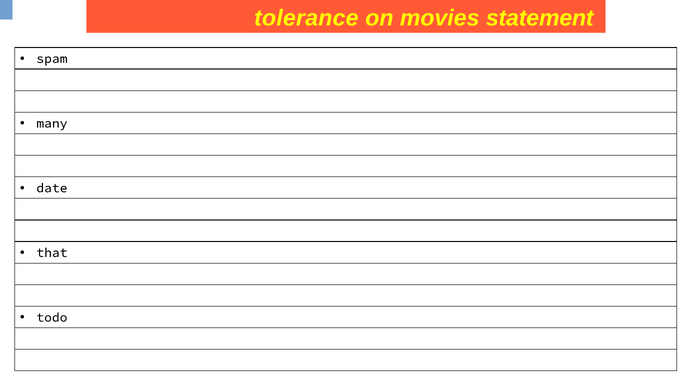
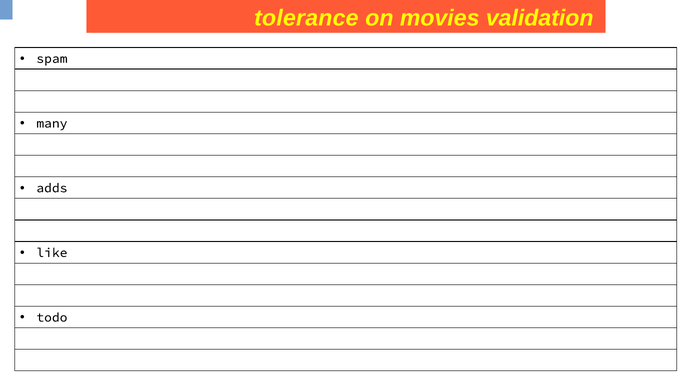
statement: statement -> validation (540, 18)
date: date -> adds (52, 188)
that: that -> like (52, 253)
